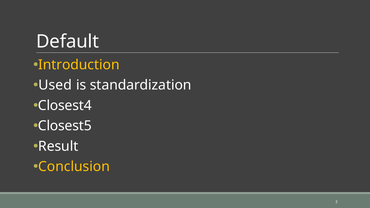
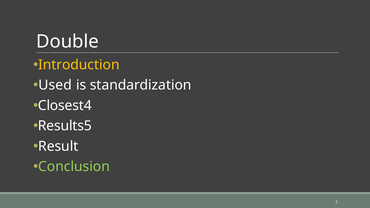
Default: Default -> Double (67, 41)
Closest5: Closest5 -> Results5 (65, 126)
Conclusion colour: yellow -> light green (74, 167)
